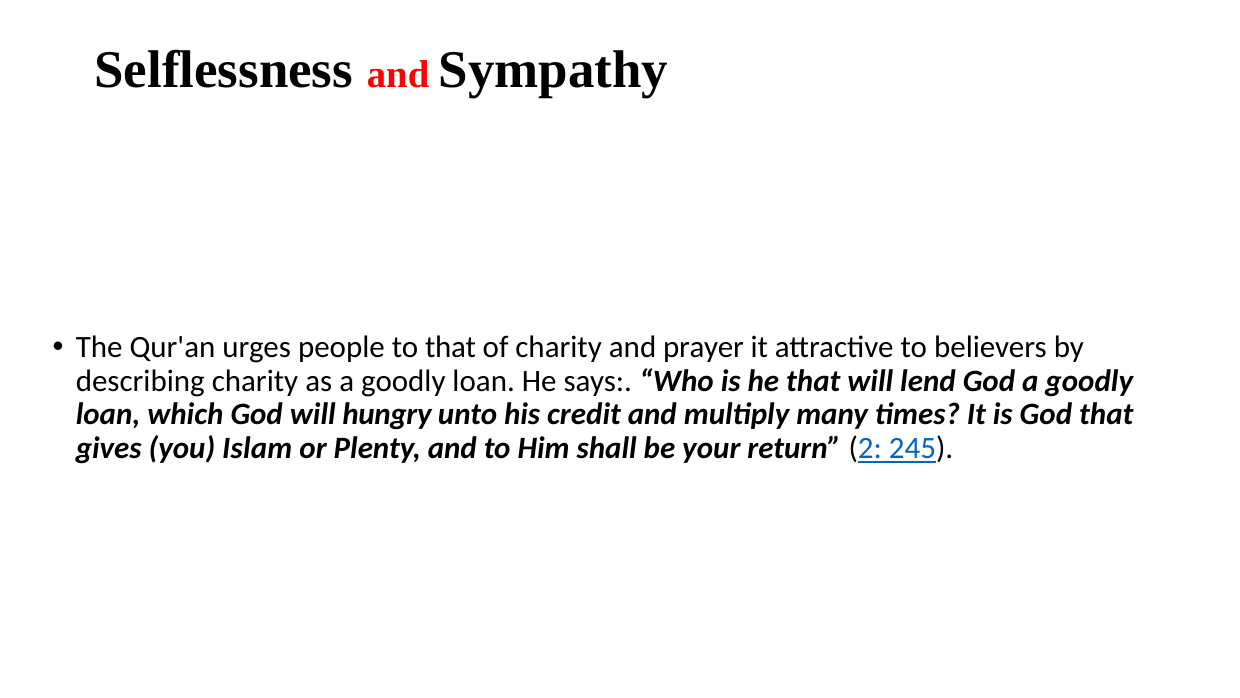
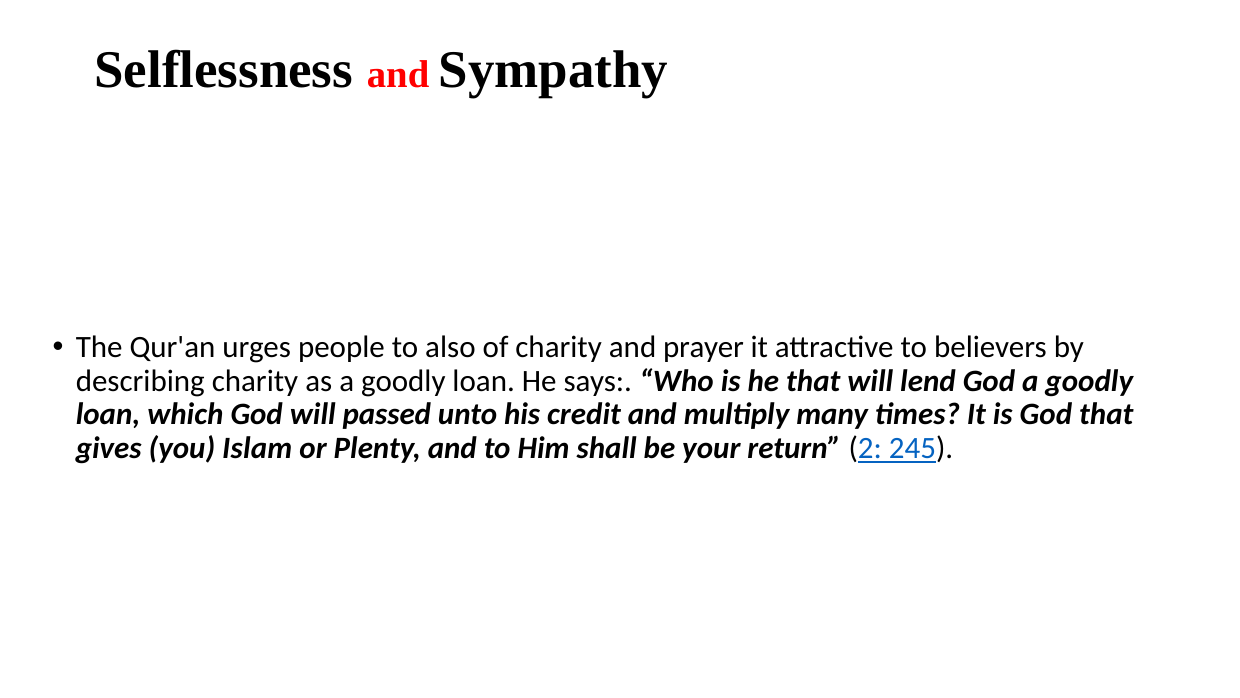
to that: that -> also (450, 347)
hungry: hungry -> passed (387, 414)
